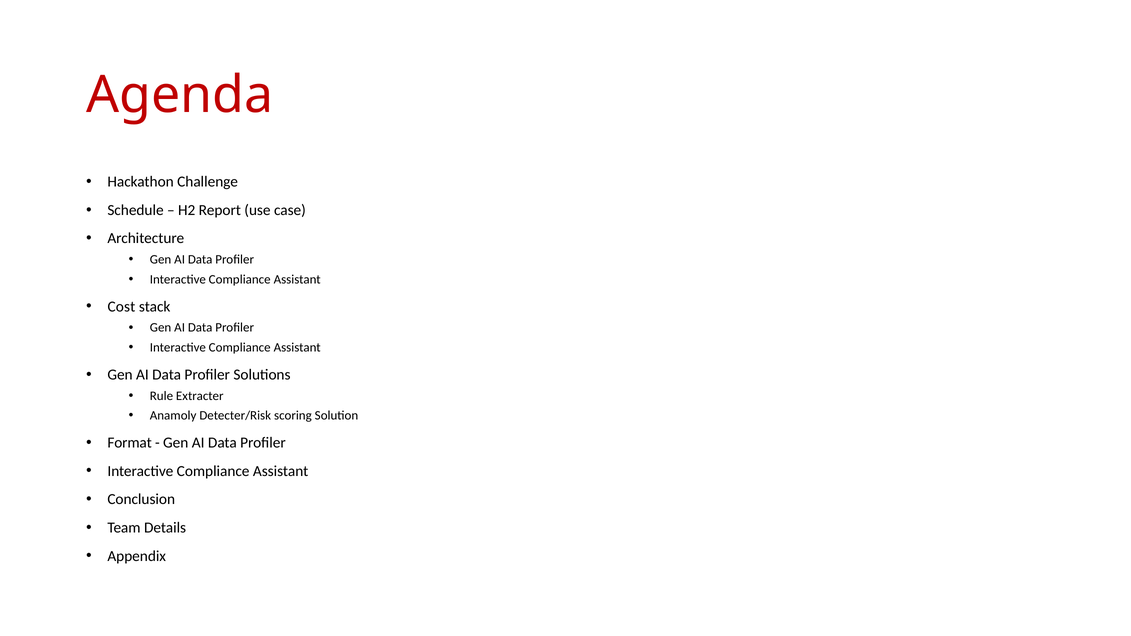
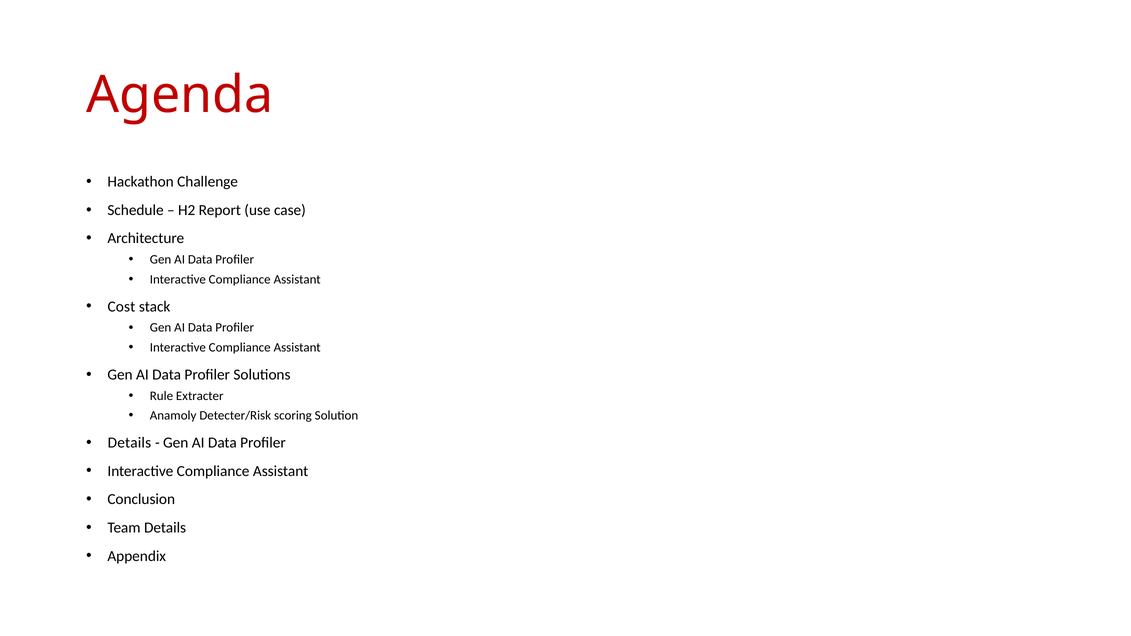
Format: Format -> Details (129, 443)
